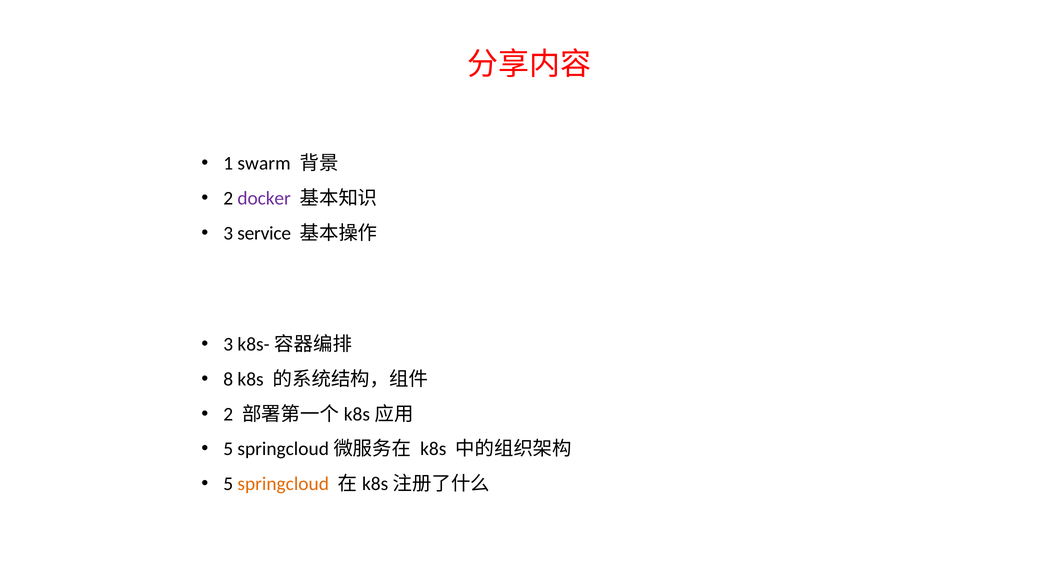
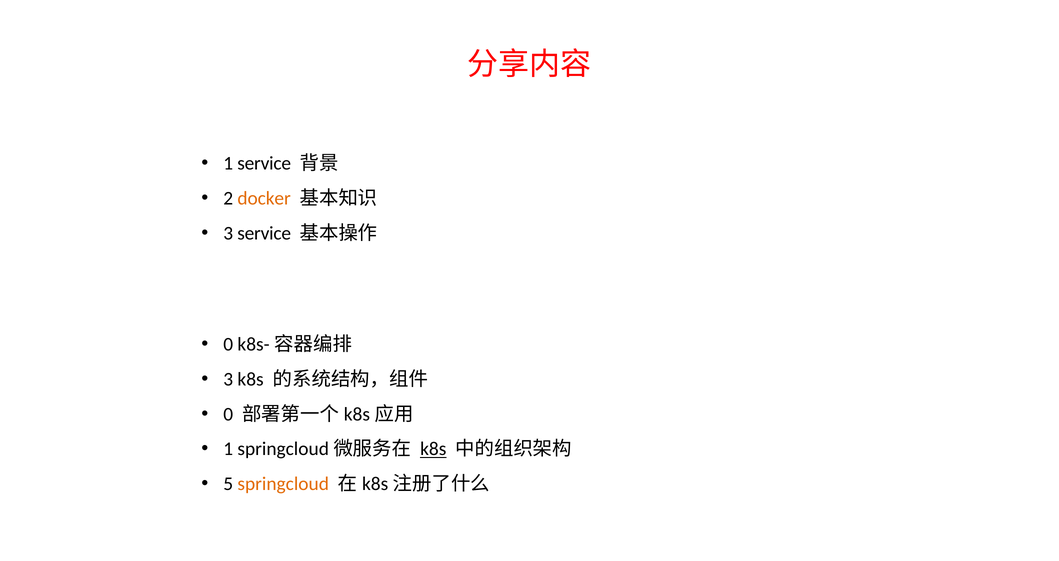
1 swarm: swarm -> service (264, 164)
docker colour: purple -> orange (264, 199)
3: 3 -> 0 (228, 345)
8: 8 -> 3 (228, 380)
2: 2 -> 0 (228, 415)
5: 5 -> 1 (228, 449)
k8s underline: none -> present (433, 449)
